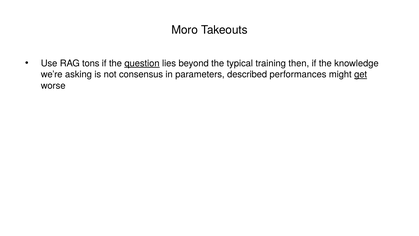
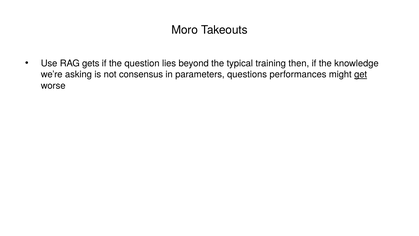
tons: tons -> gets (91, 63)
question underline: present -> none (142, 63)
described: described -> questions (247, 74)
